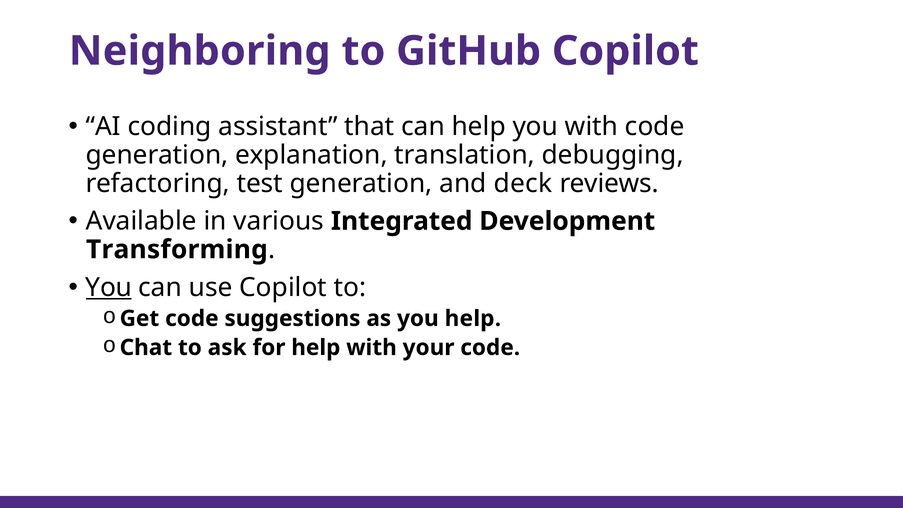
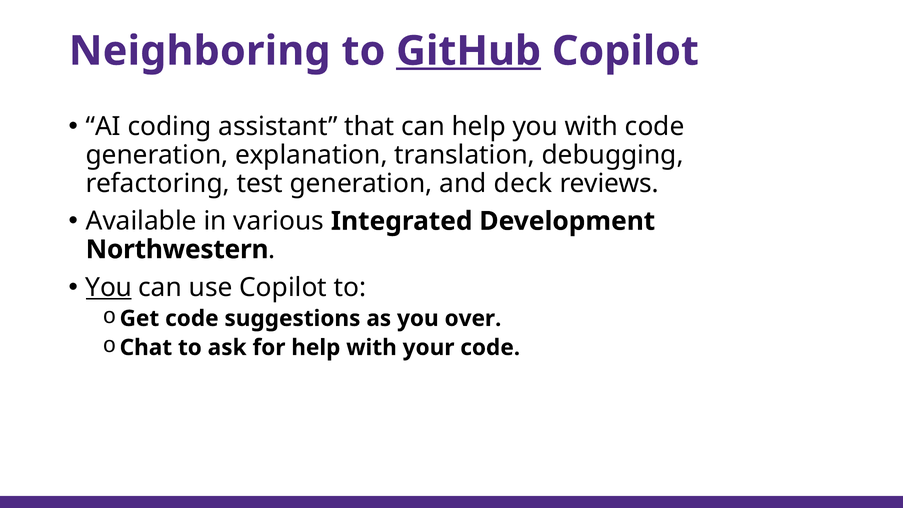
GitHub underline: none -> present (469, 51)
Transforming: Transforming -> Northwestern (177, 250)
you help: help -> over (473, 318)
